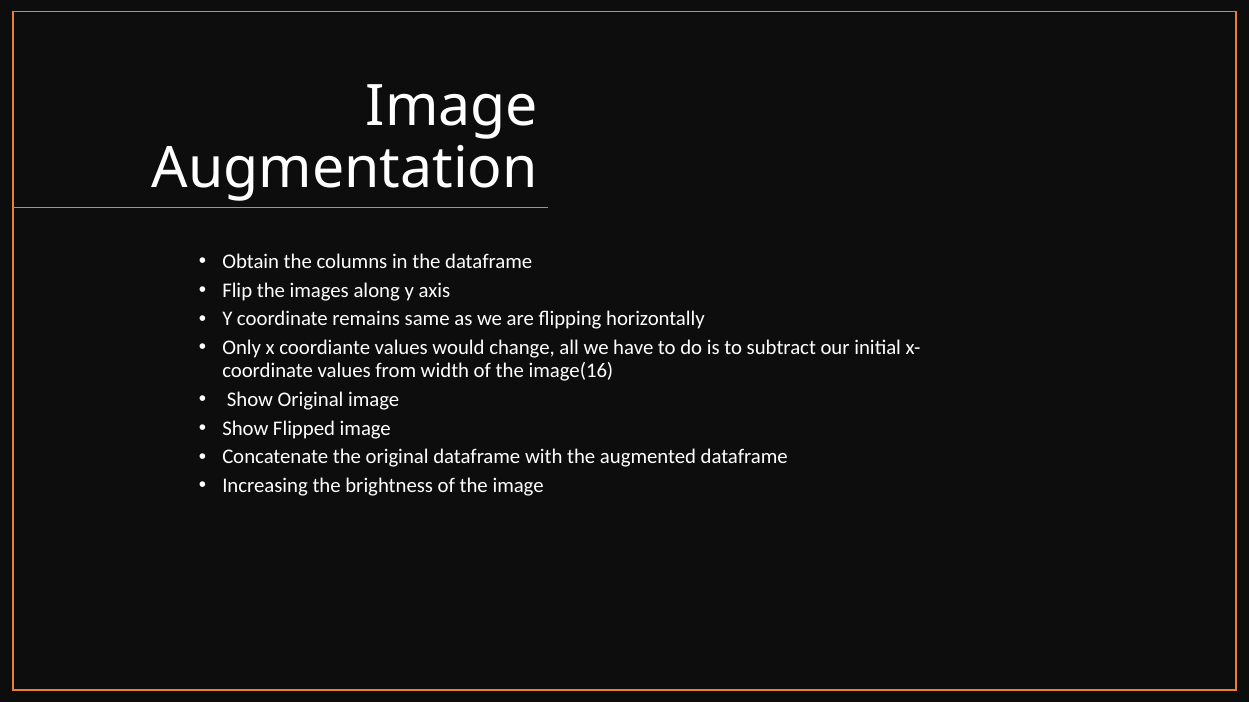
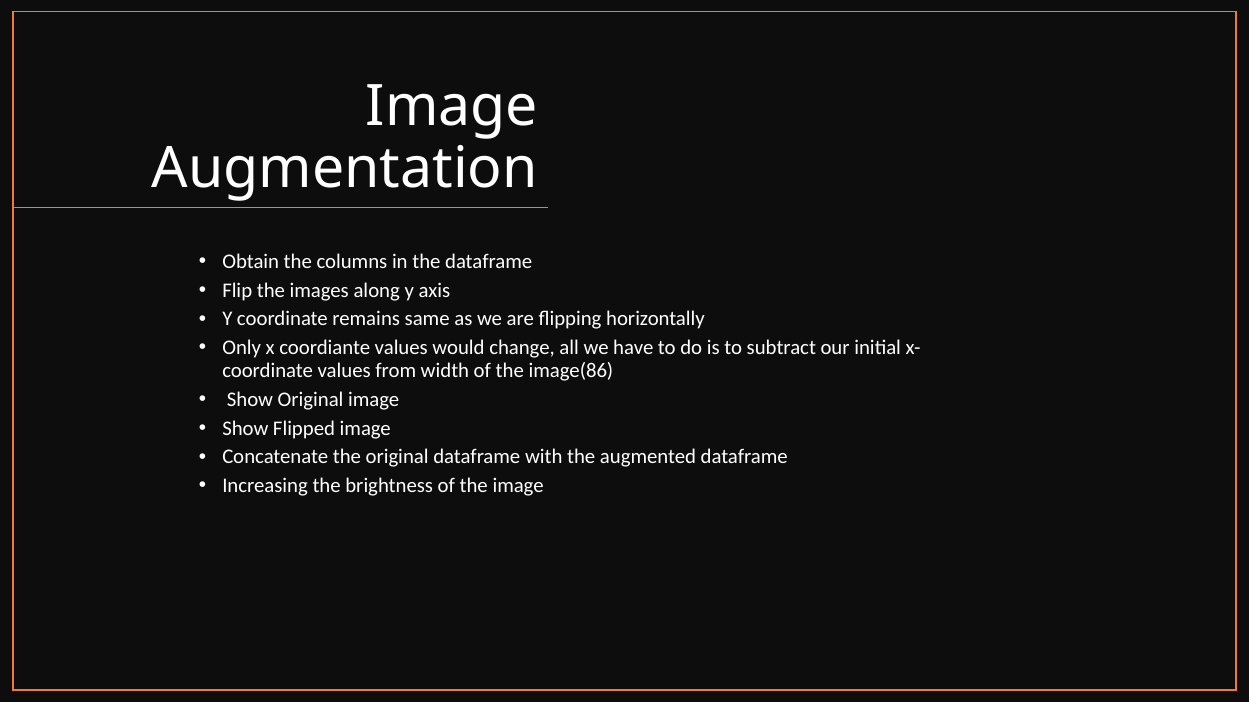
image(16: image(16 -> image(86 (571, 371)
